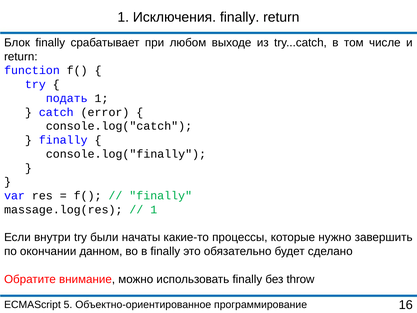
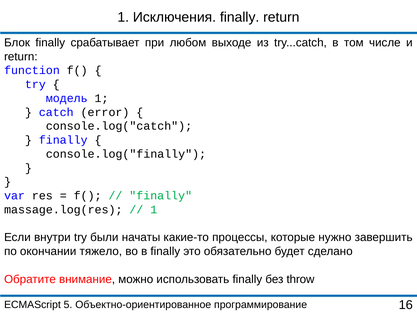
подать: подать -> модель (67, 98)
данном: данном -> тяжело (101, 251)
